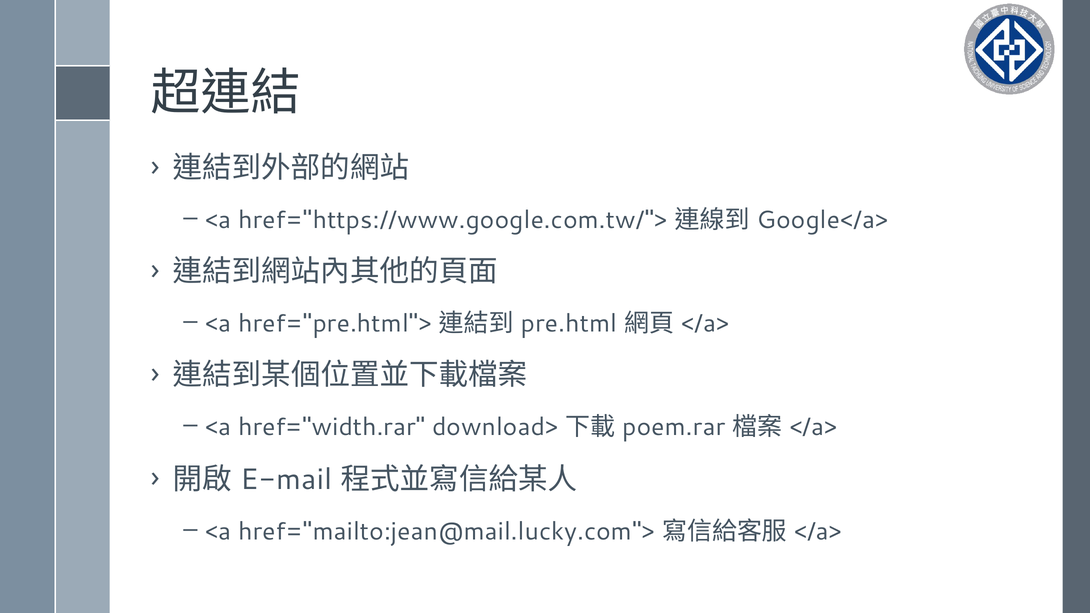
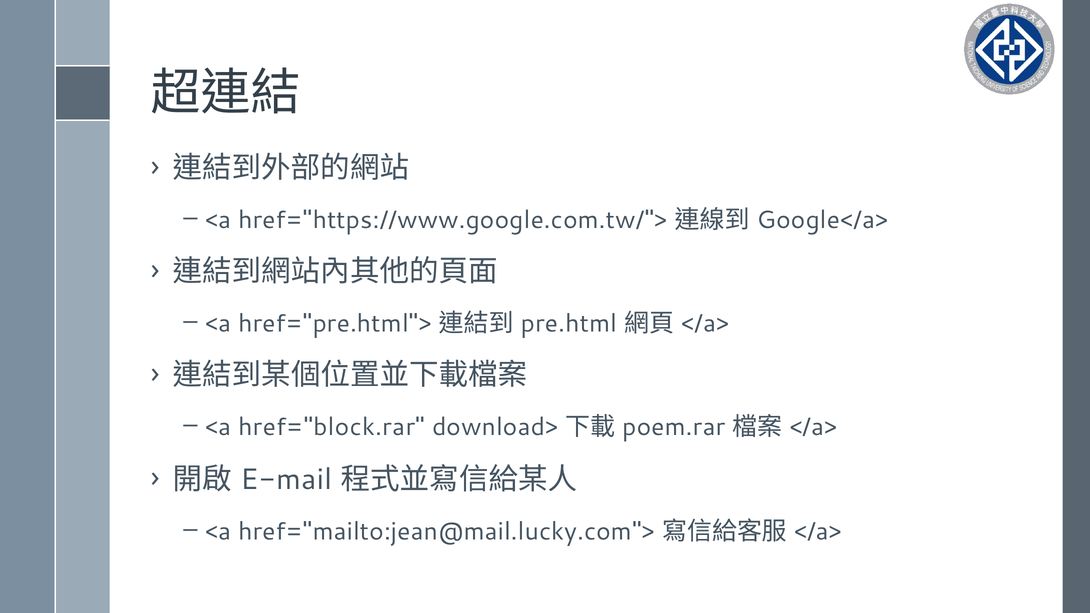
href="width.rar: href="width.rar -> href="block.rar (332, 427)
